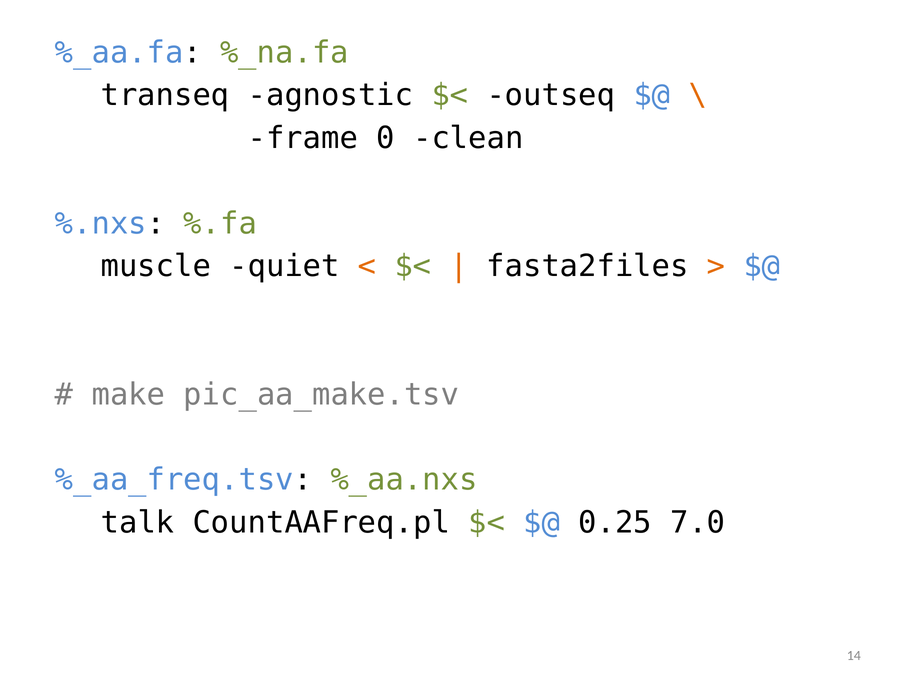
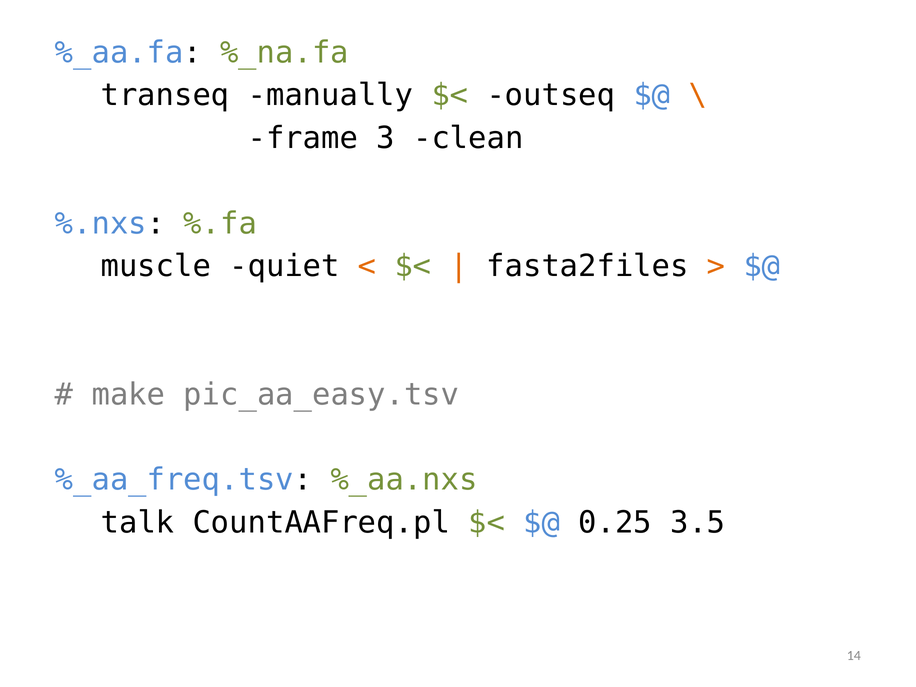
agnostic: agnostic -> manually (330, 95)
0: 0 -> 3 (386, 138)
pic_aa_make.tsv: pic_aa_make.tsv -> pic_aa_easy.tsv (321, 394)
7.0: 7.0 -> 3.5 (698, 523)
